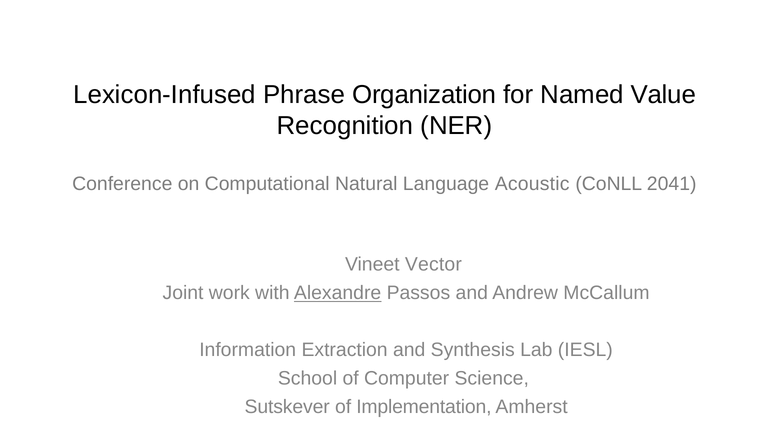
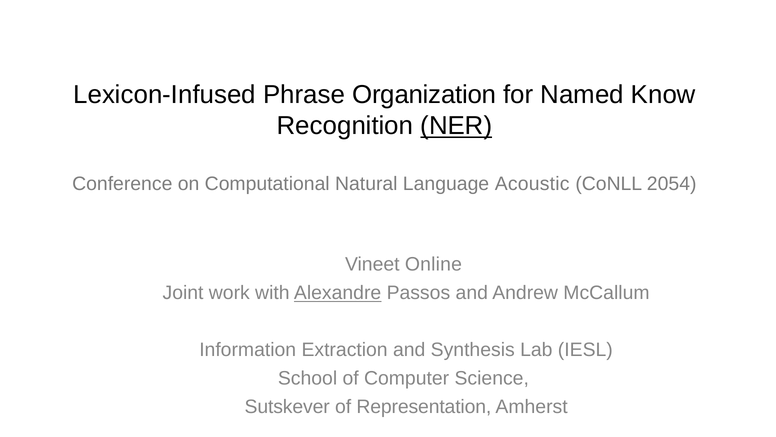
Value: Value -> Know (663, 95)
NER underline: none -> present (456, 126)
2041: 2041 -> 2054 (672, 184)
Vector: Vector -> Online (433, 264)
Implementation: Implementation -> Representation (424, 406)
